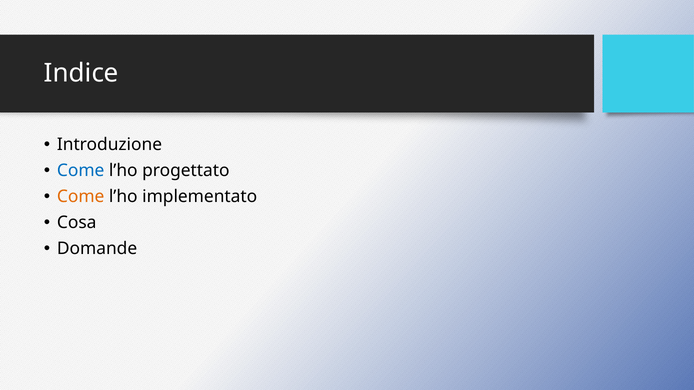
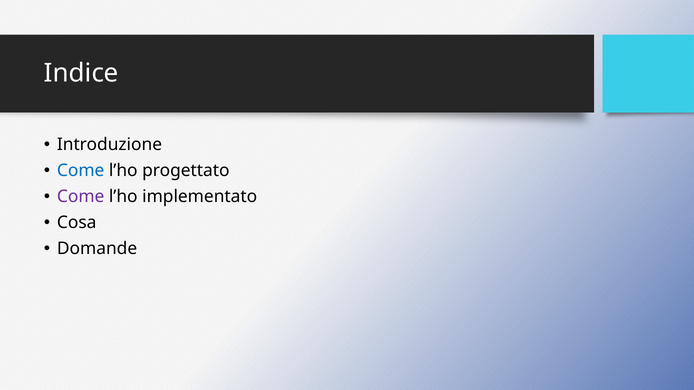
Come colour: orange -> purple (81, 197)
